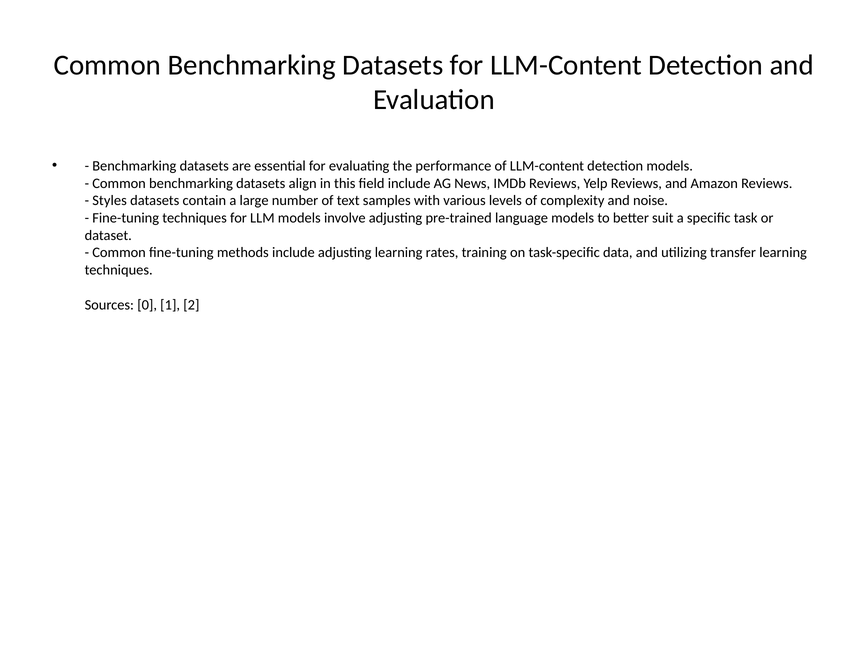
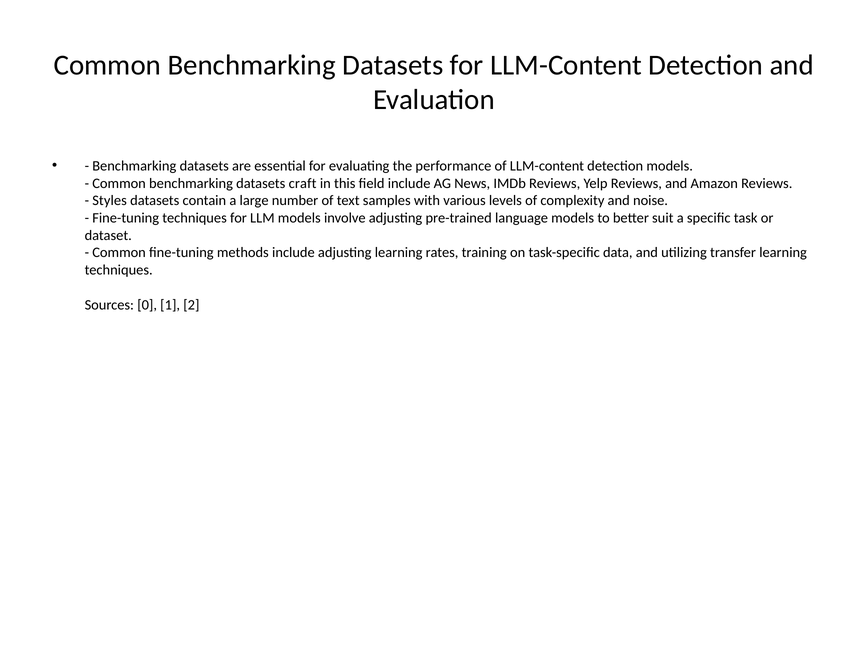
align: align -> craft (303, 183)
